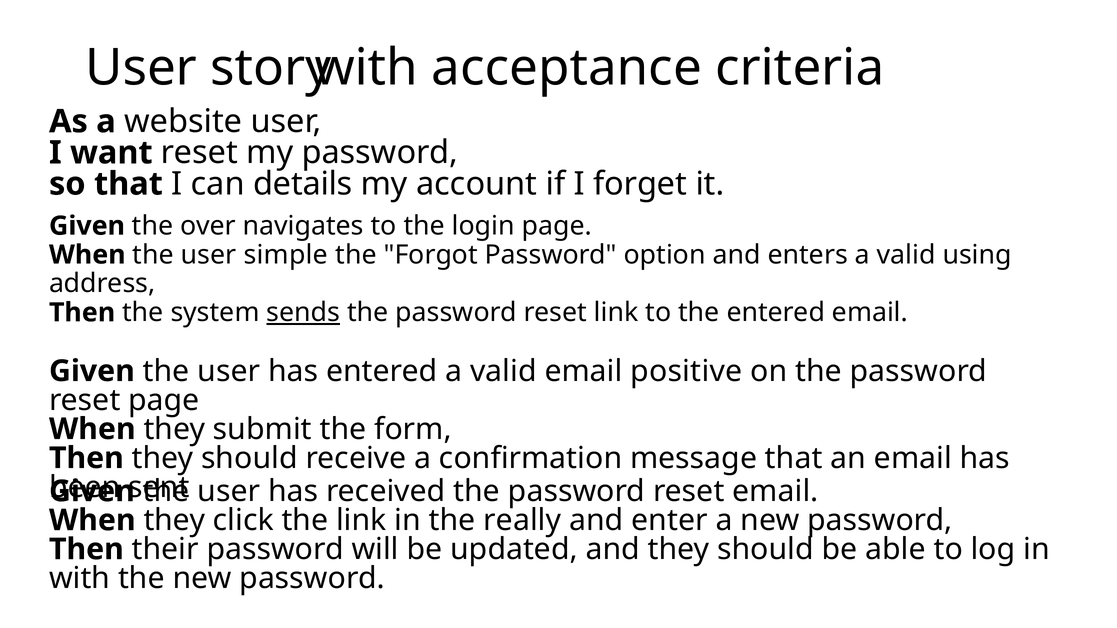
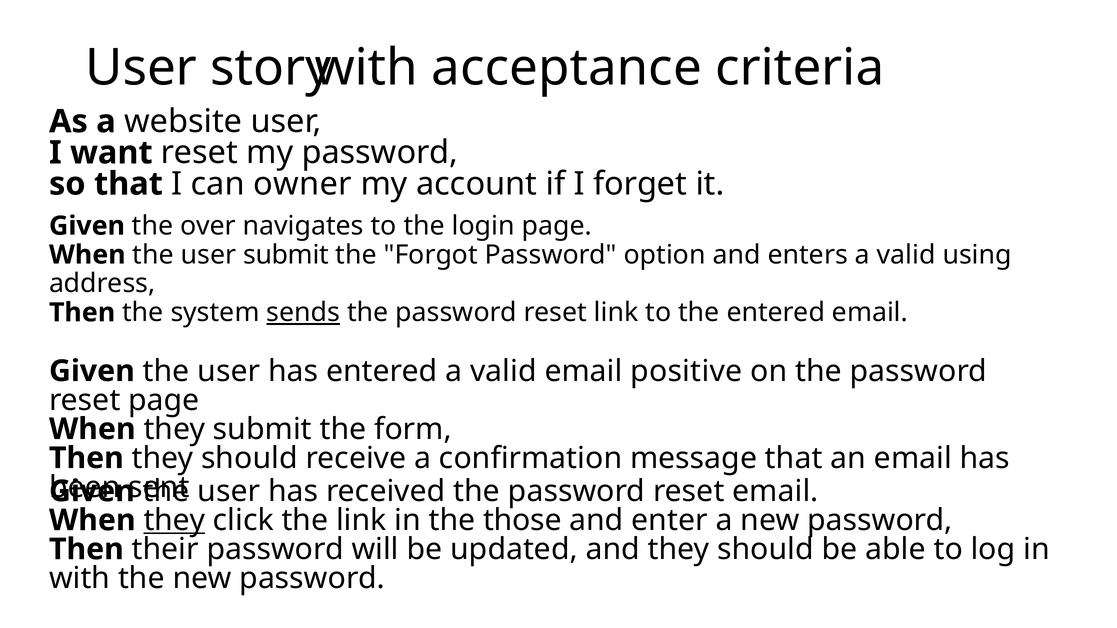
details: details -> owner (303, 184)
user simple: simple -> submit (286, 255)
they underline: none -> present (174, 521)
really: really -> those (522, 521)
